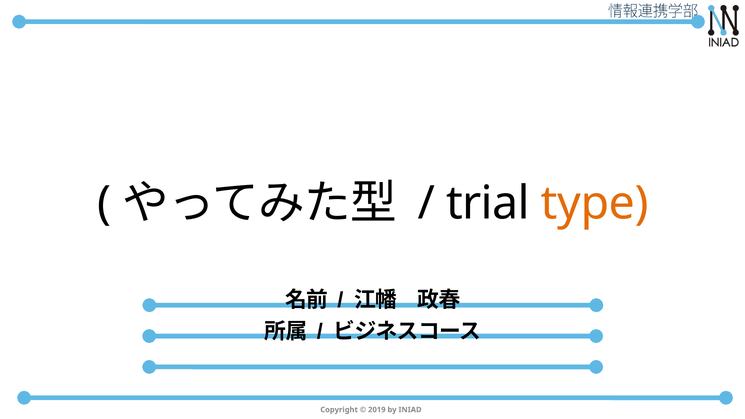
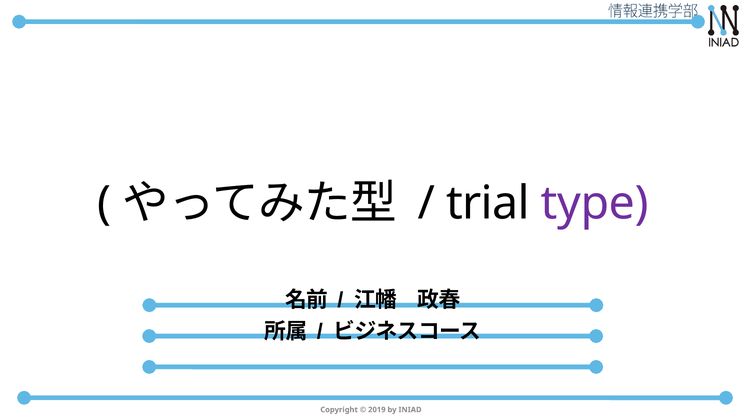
type colour: orange -> purple (595, 203)
